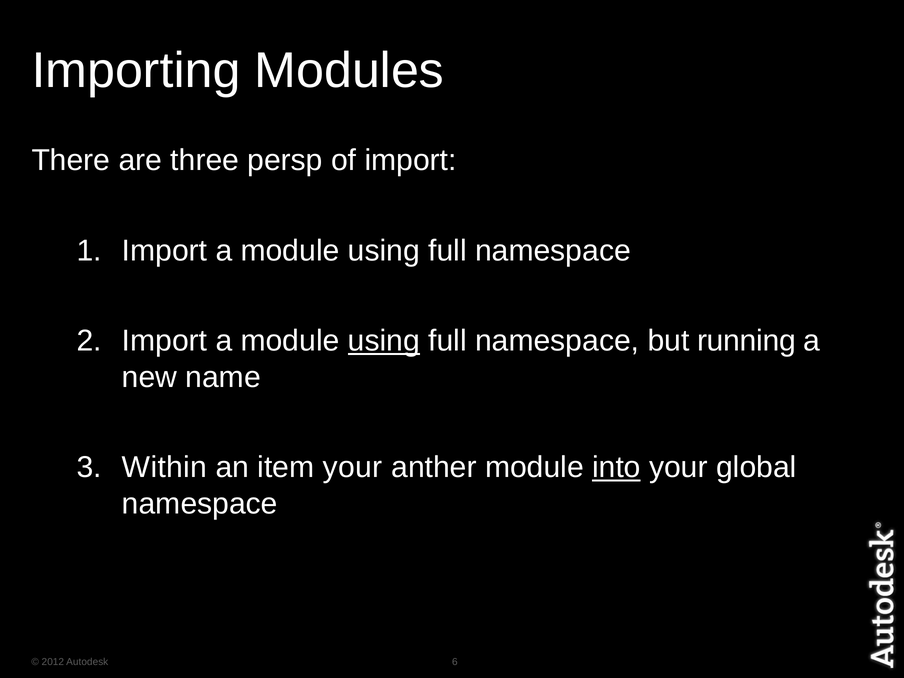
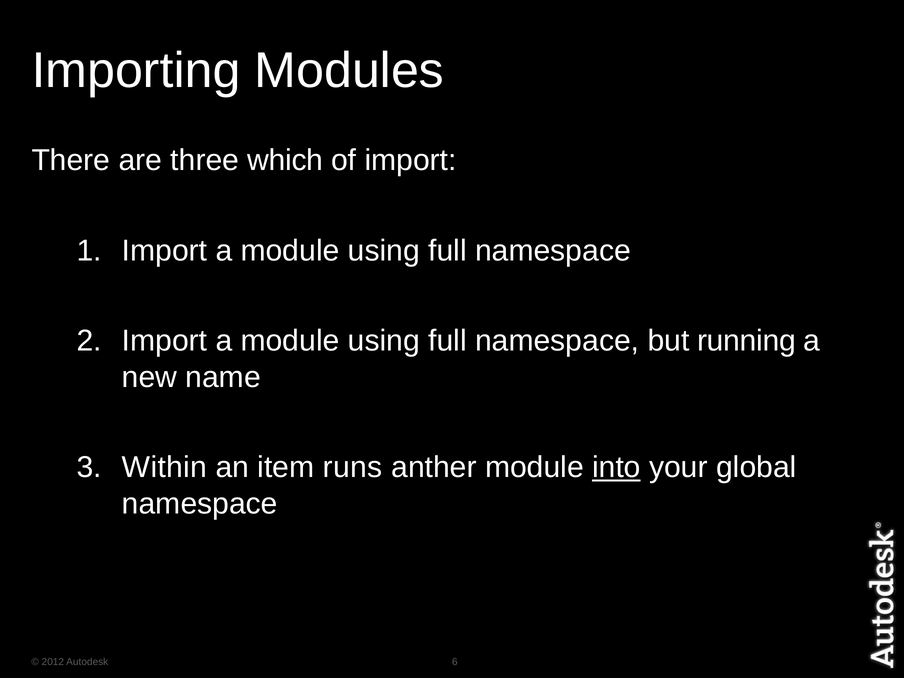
persp: persp -> which (285, 160)
using underline: present -> none (384, 341)
item your: your -> runs (353, 468)
